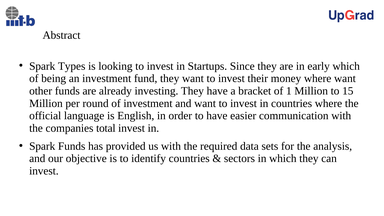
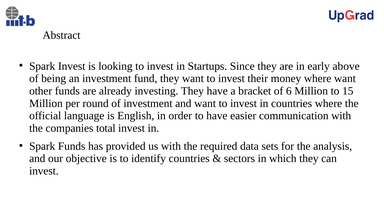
Spark Types: Types -> Invest (72, 66)
early which: which -> above (346, 66)
1: 1 -> 6 (289, 91)
